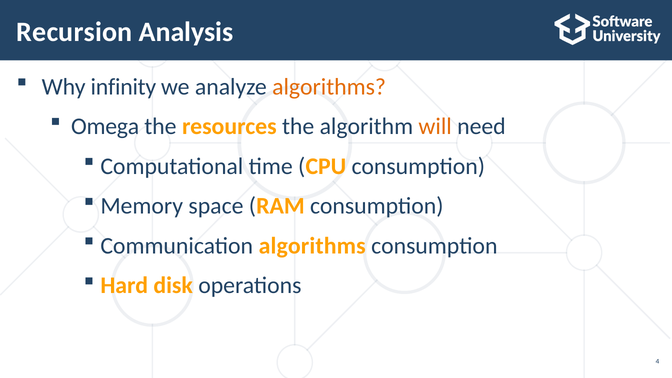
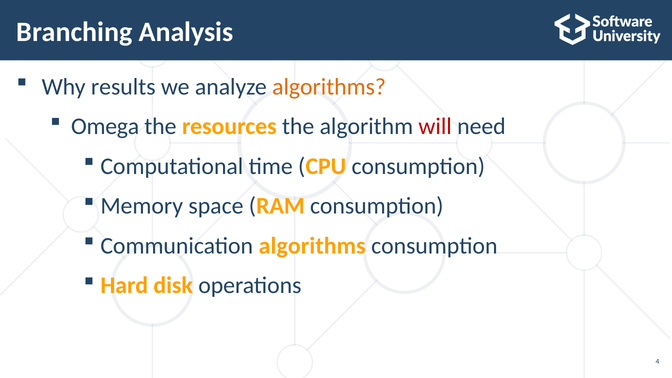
Recursion: Recursion -> Branching (74, 32)
infinity: infinity -> results (123, 87)
will colour: orange -> red (435, 126)
